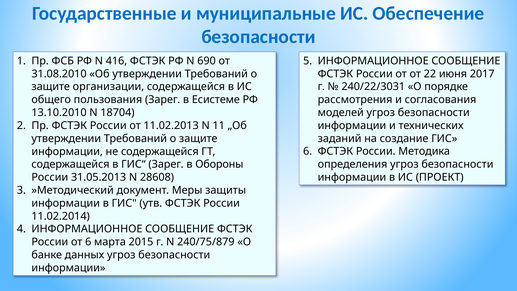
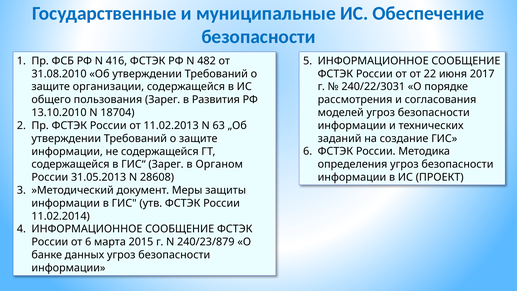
690: 690 -> 482 (207, 61)
Есистеме: Есистеме -> Развития (216, 100)
11: 11 -> 63 (219, 125)
Обороны: Обороны -> Органом (219, 164)
240/75/879: 240/75/879 -> 240/23/879 (206, 242)
